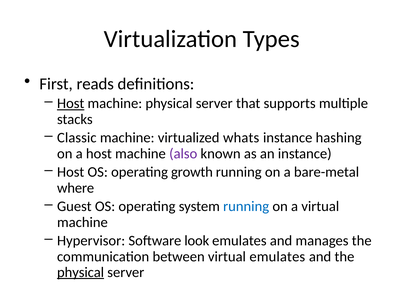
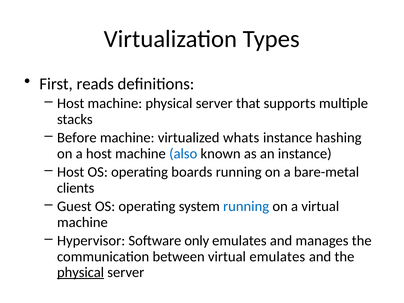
Host underline: present -> none (71, 104)
Classic: Classic -> Before (77, 138)
also colour: purple -> blue (183, 154)
growth: growth -> boards (192, 172)
where: where -> clients (76, 188)
look: look -> only (197, 241)
